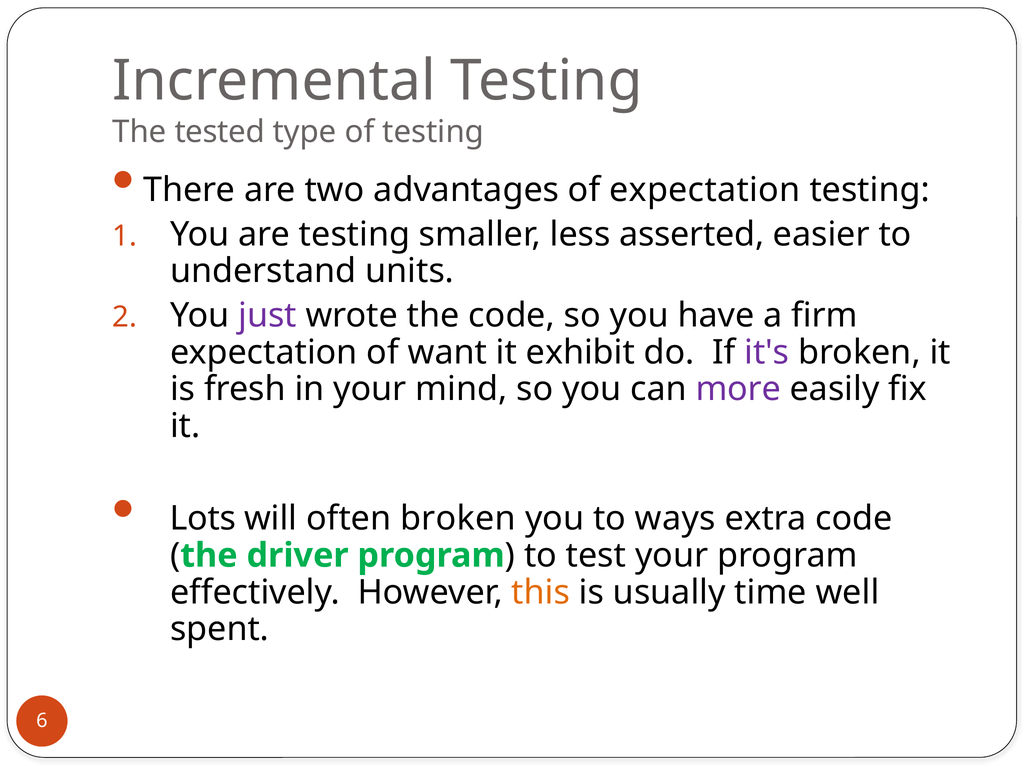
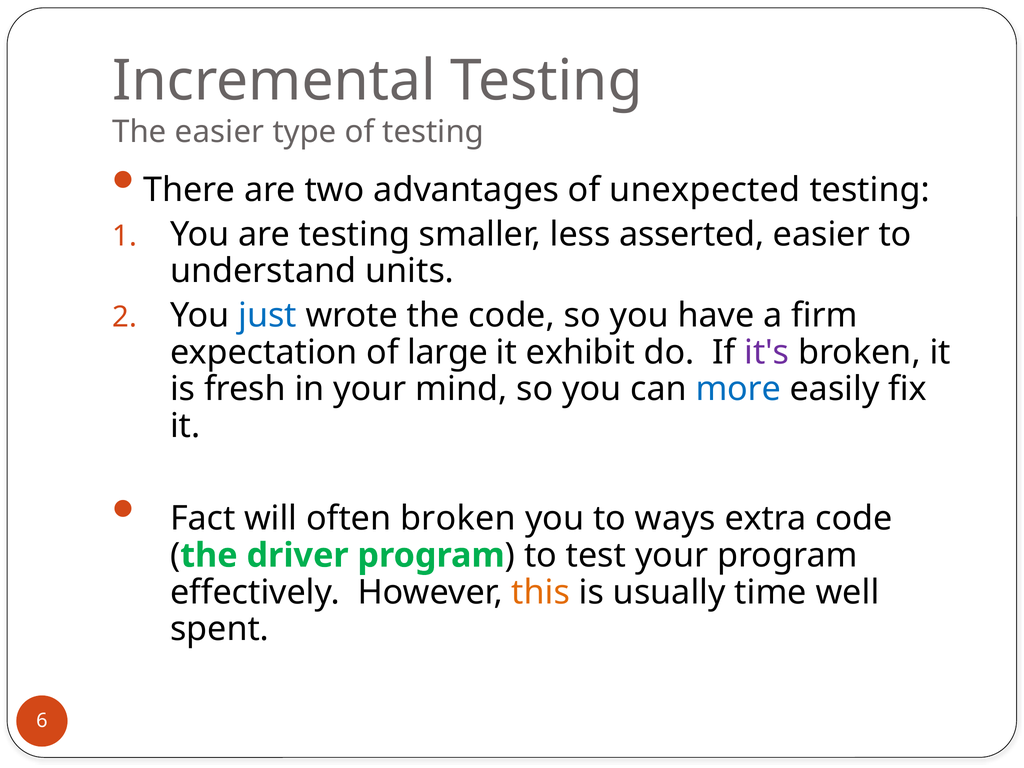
The tested: tested -> easier (220, 132)
of expectation: expectation -> unexpected (705, 190)
just colour: purple -> blue (267, 315)
want: want -> large (448, 352)
more colour: purple -> blue (738, 389)
Lots: Lots -> Fact (203, 519)
